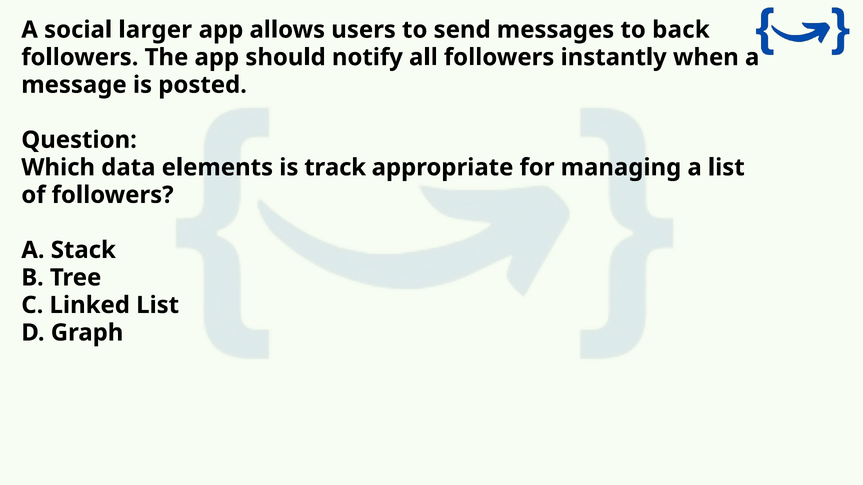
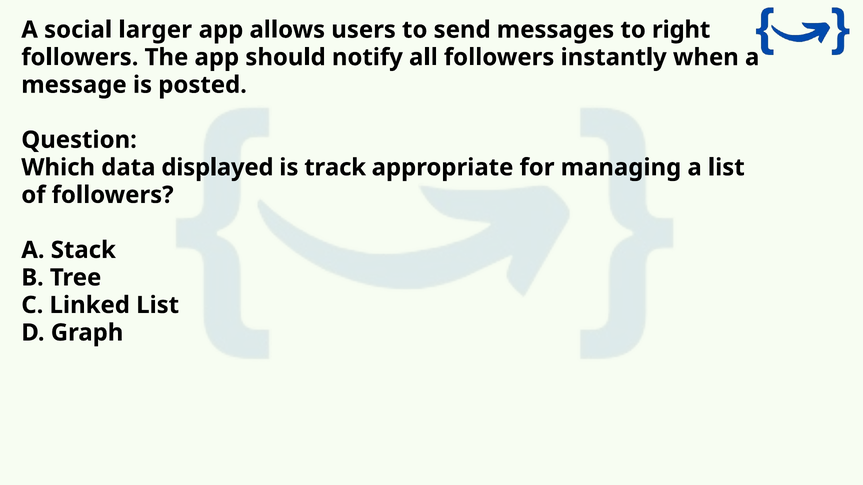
back: back -> right (681, 30)
elements: elements -> displayed (218, 168)
